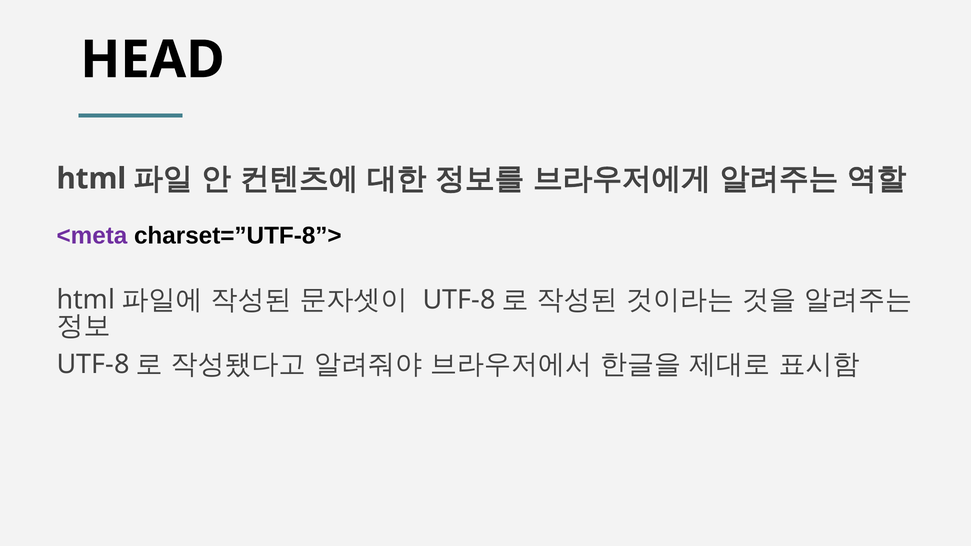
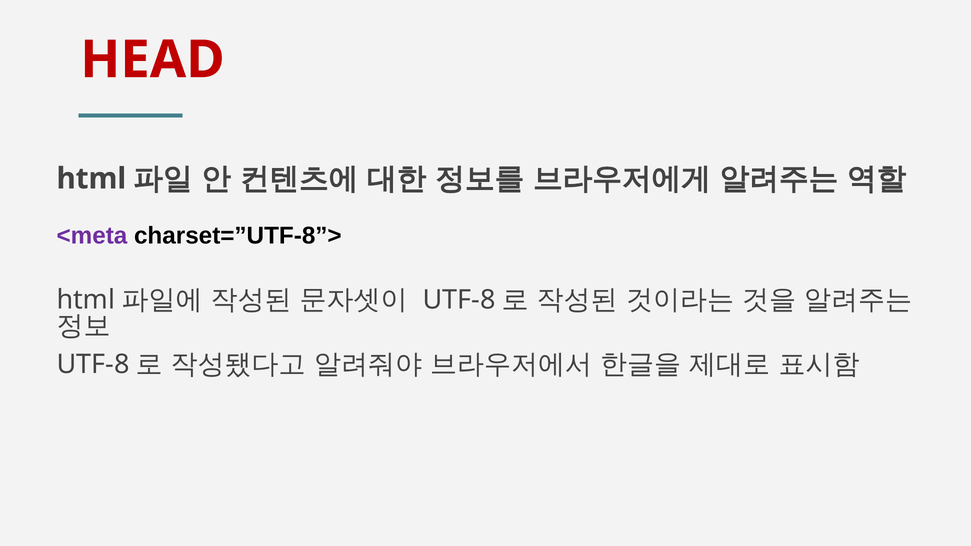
HEAD colour: black -> red (152, 60)
